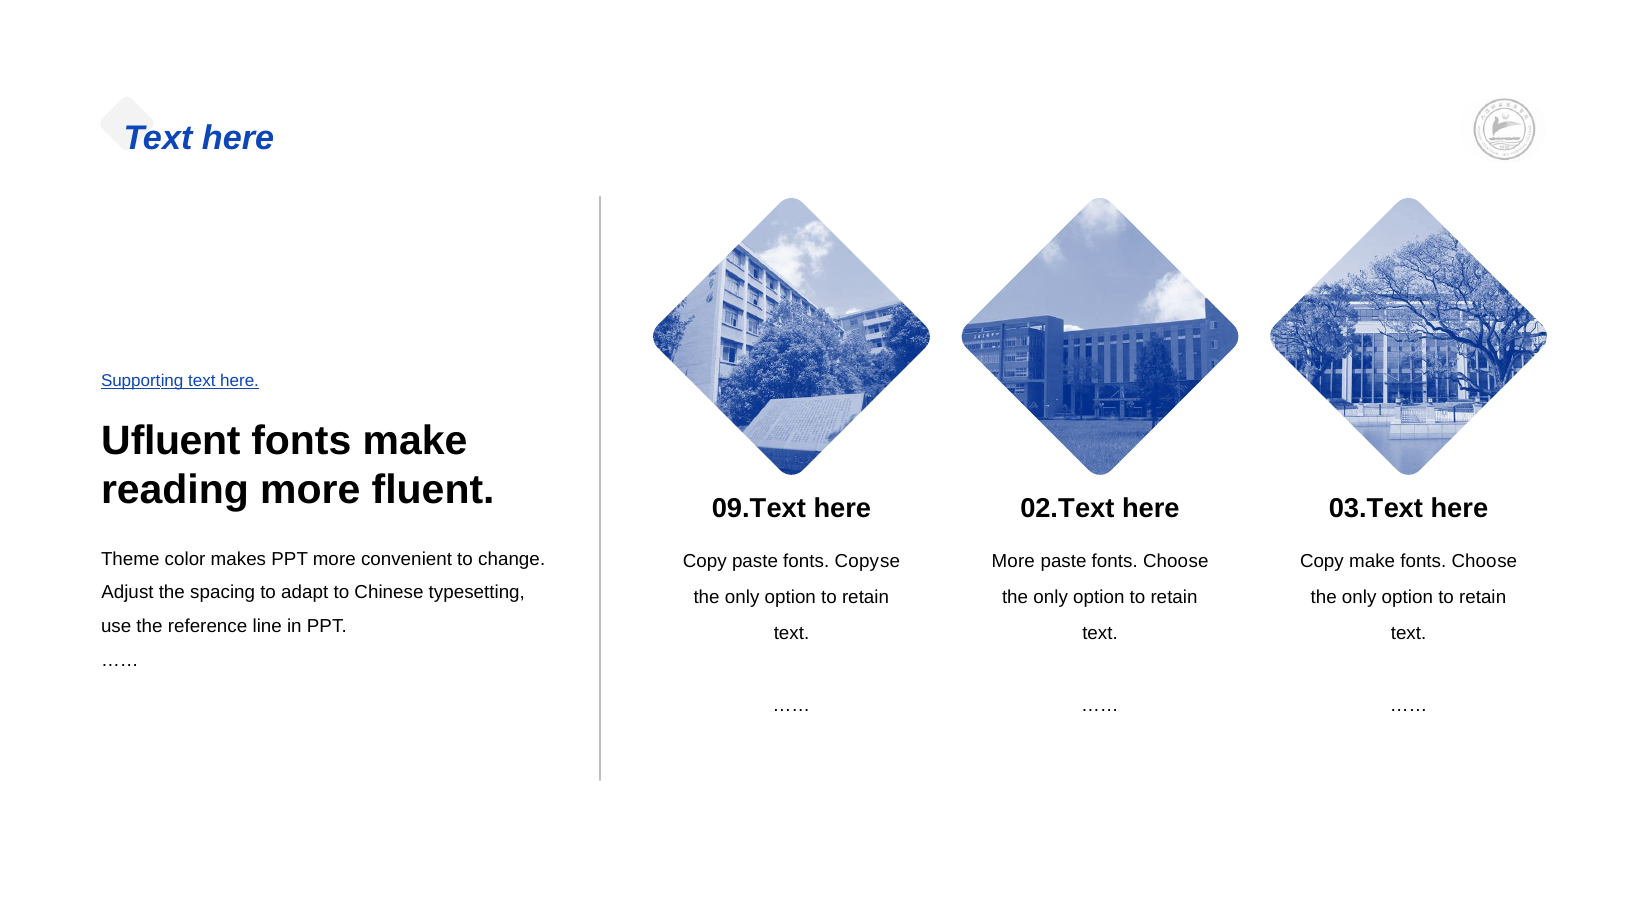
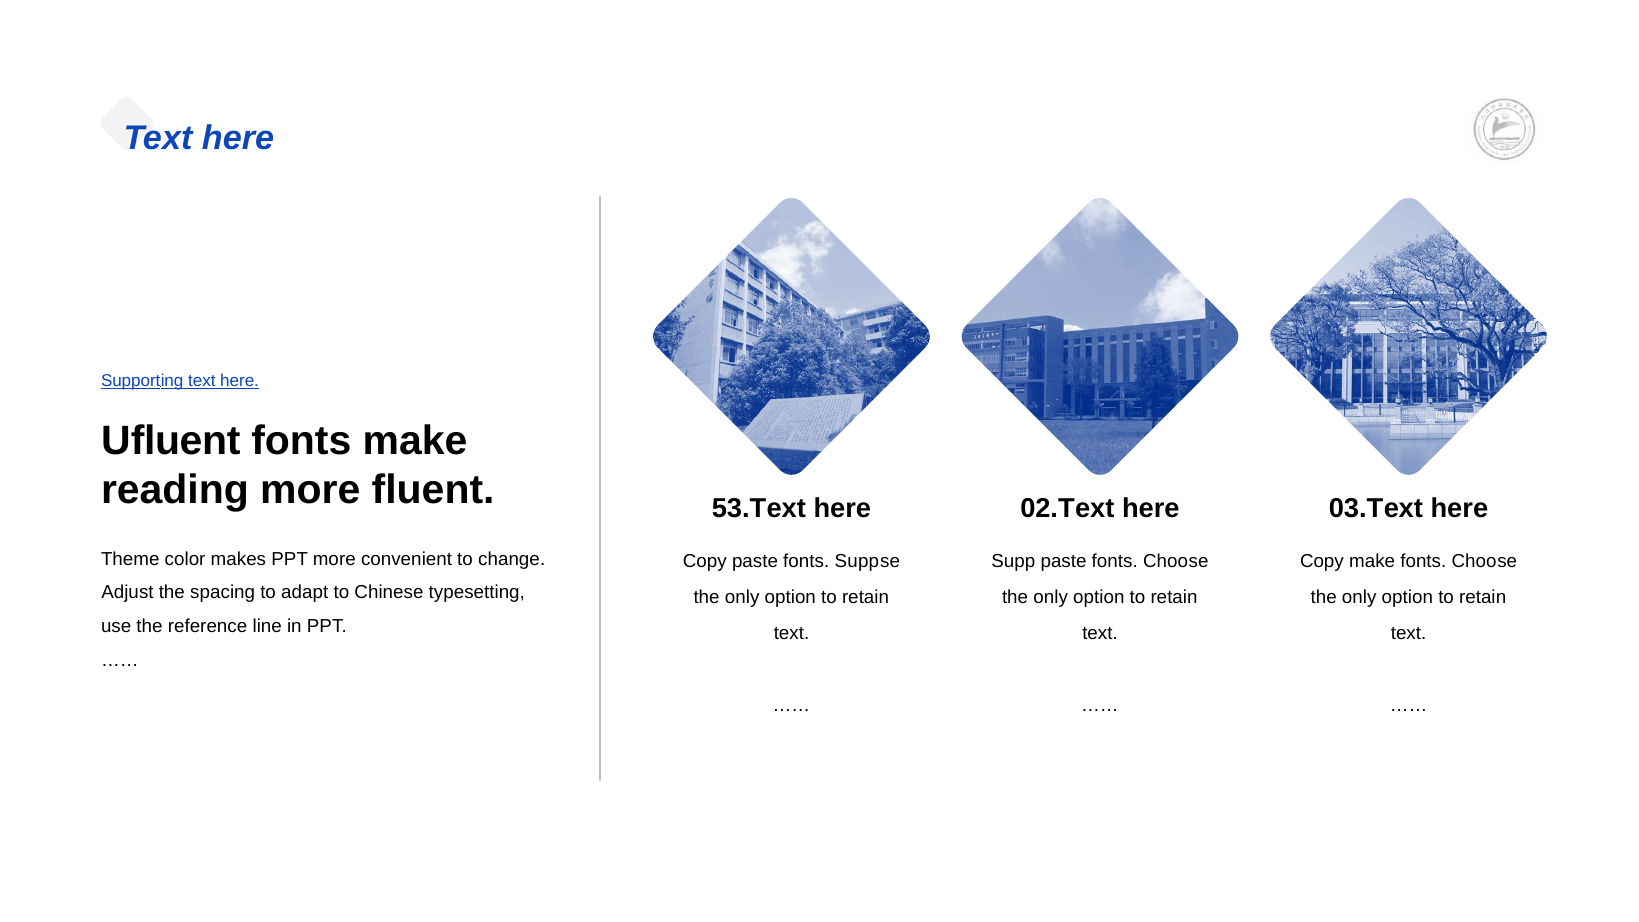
09.T: 09.T -> 53.T (739, 508)
fonts Copy: Copy -> Supp (857, 561)
More: More -> Supp (1013, 561)
